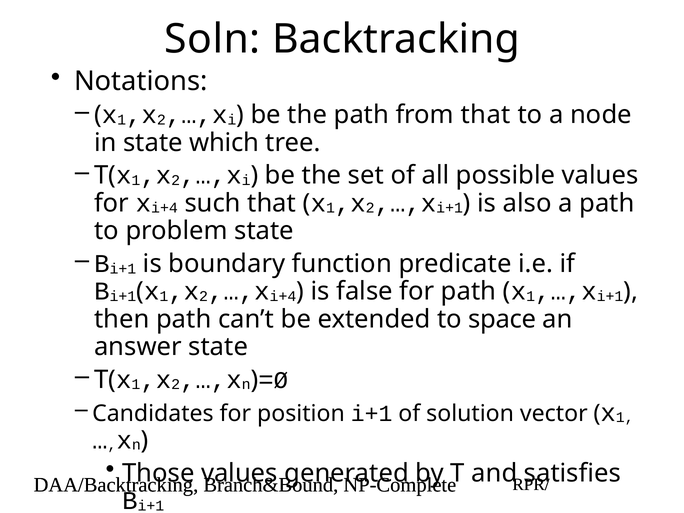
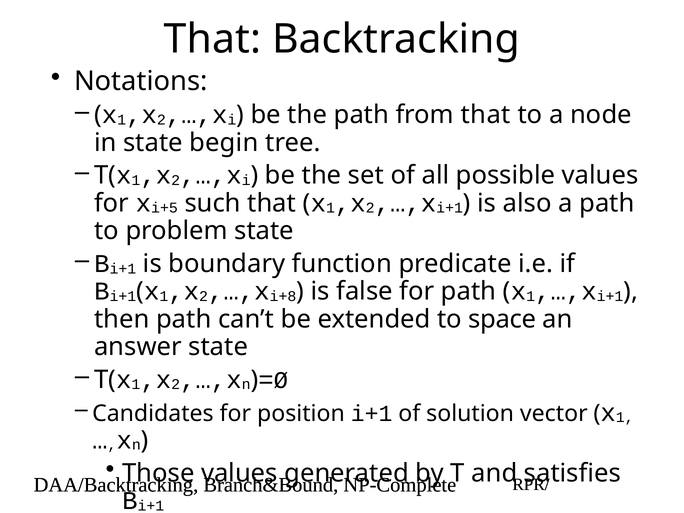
Soln: Soln -> That (213, 39)
which: which -> begin (224, 143)
i+4: i+4 -> i+5 (164, 208)
i+4: i+4 -> i+8 (283, 296)
